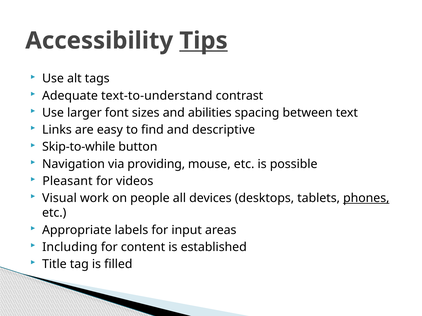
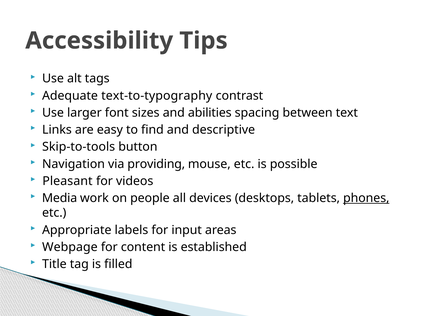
Tips underline: present -> none (204, 41)
text-to-understand: text-to-understand -> text-to-typography (157, 96)
Skip-to-while: Skip-to-while -> Skip-to-tools (79, 147)
Visual: Visual -> Media (60, 198)
Including: Including -> Webpage (70, 247)
